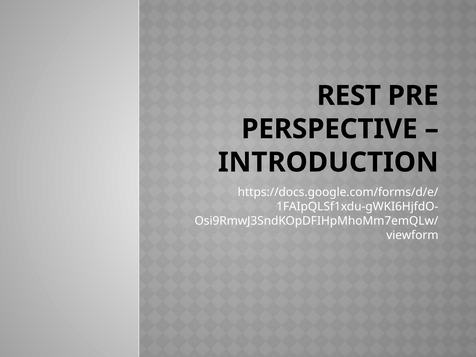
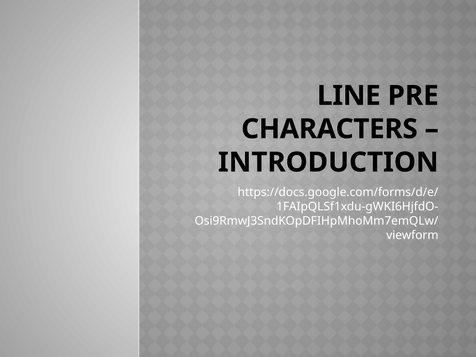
REST: REST -> LINE (349, 96)
PERSPECTIVE: PERSPECTIVE -> CHARACTERS (329, 129)
